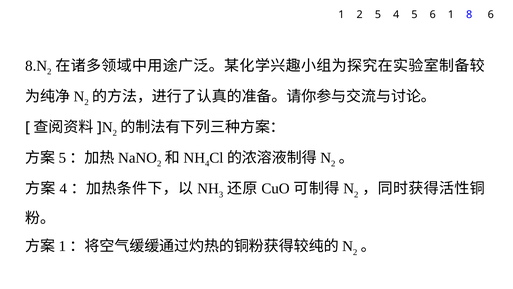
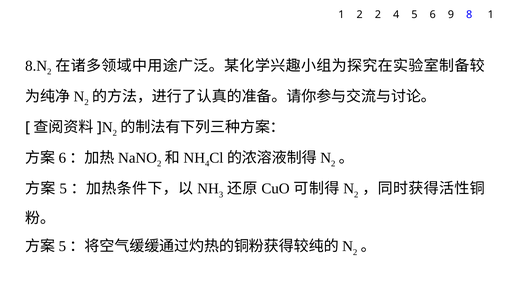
2 5: 5 -> 2 (378, 15)
6 1: 1 -> 9 (451, 15)
8 6: 6 -> 1 (491, 15)
5: 5 -> 6 (62, 158)
4: 4 -> 5 (63, 188)
1: 1 -> 5 (62, 246)
